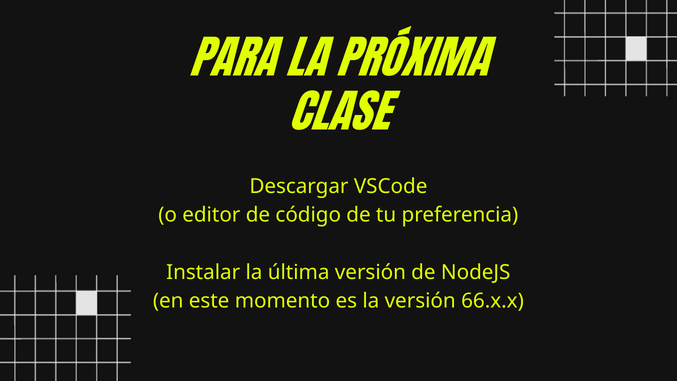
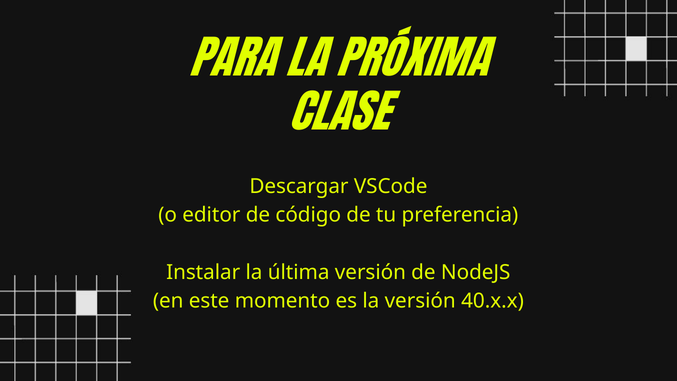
66.x.x: 66.x.x -> 40.x.x (493, 301)
